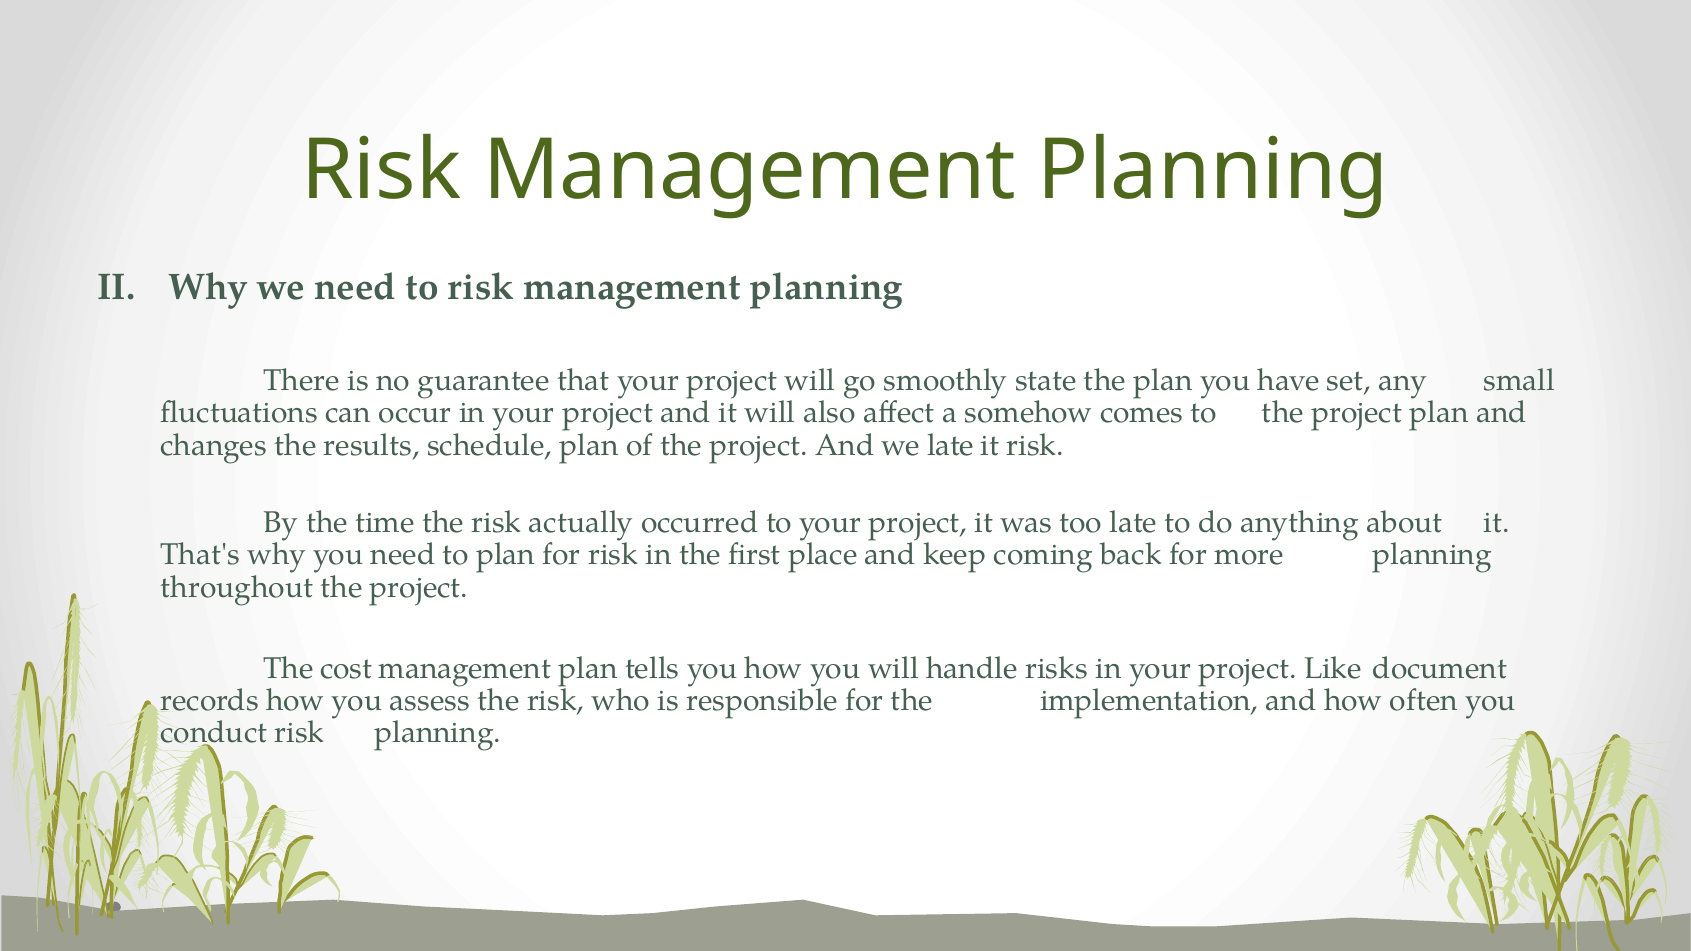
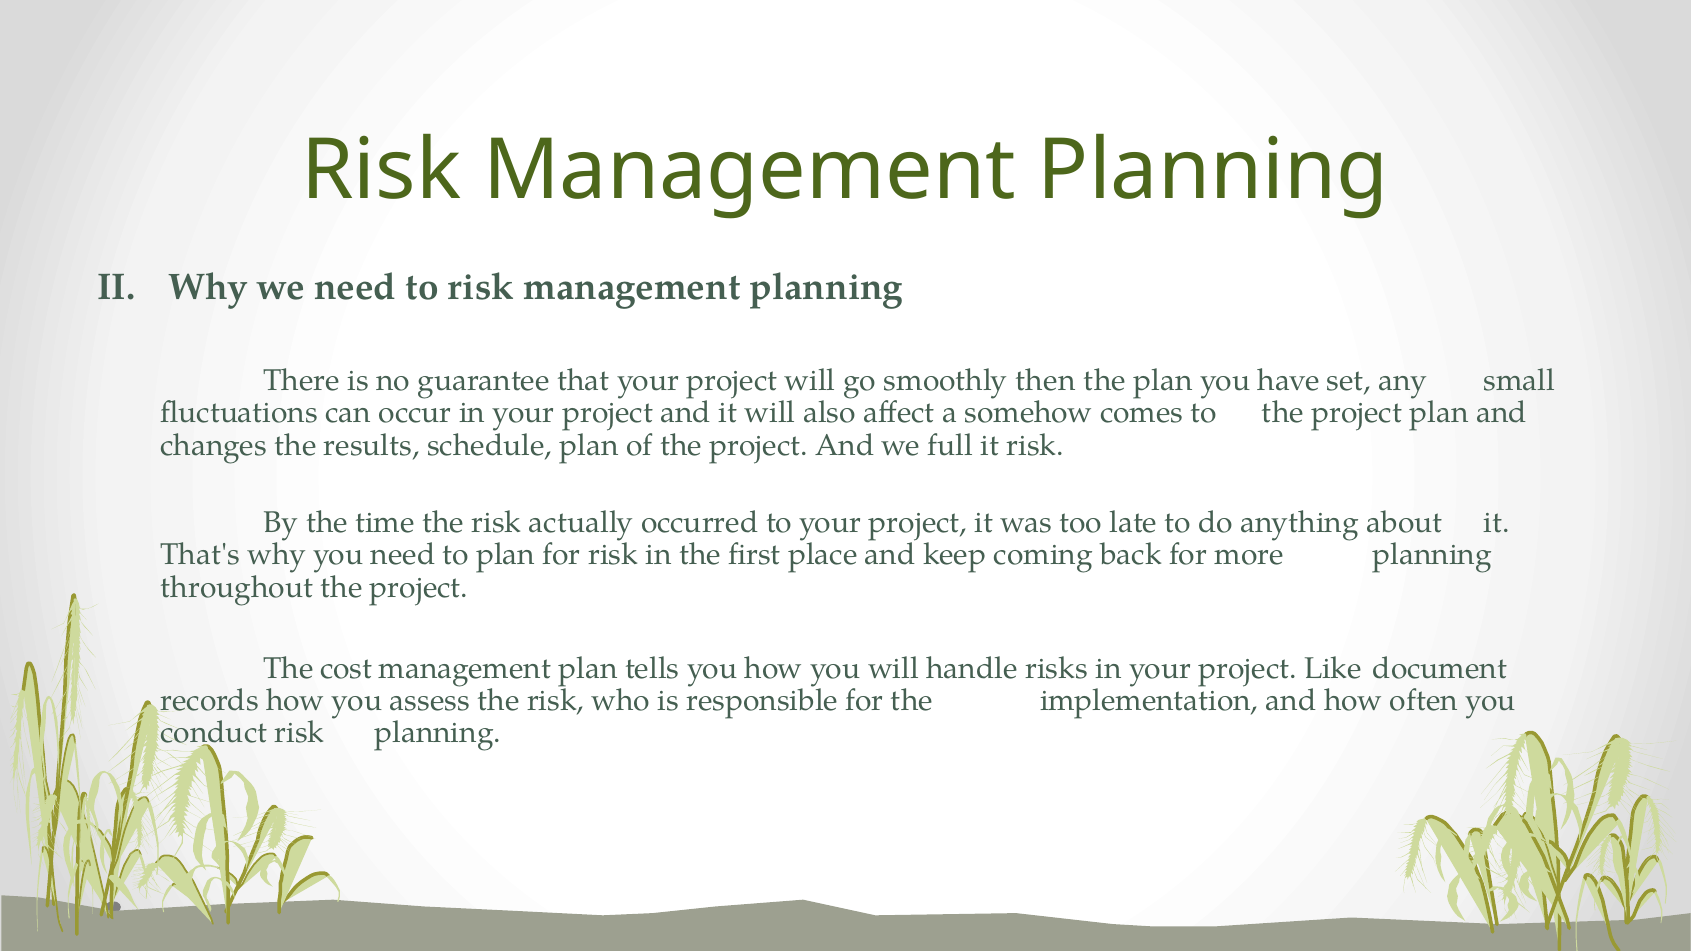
state: state -> then (1046, 381)
we late: late -> full (950, 445)
